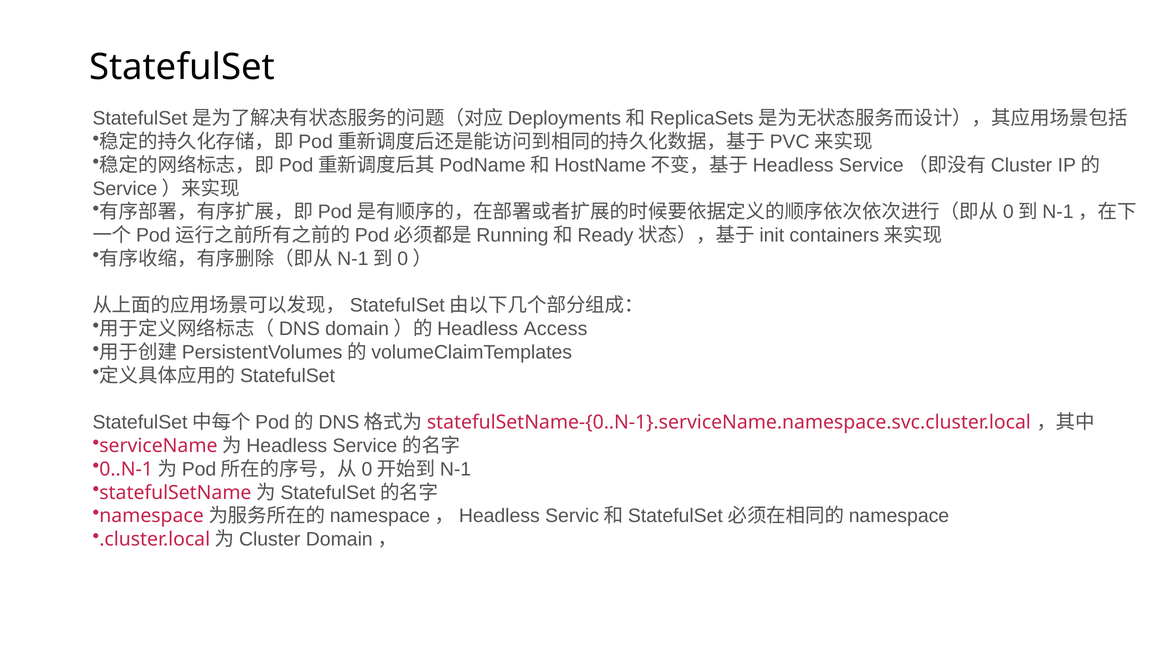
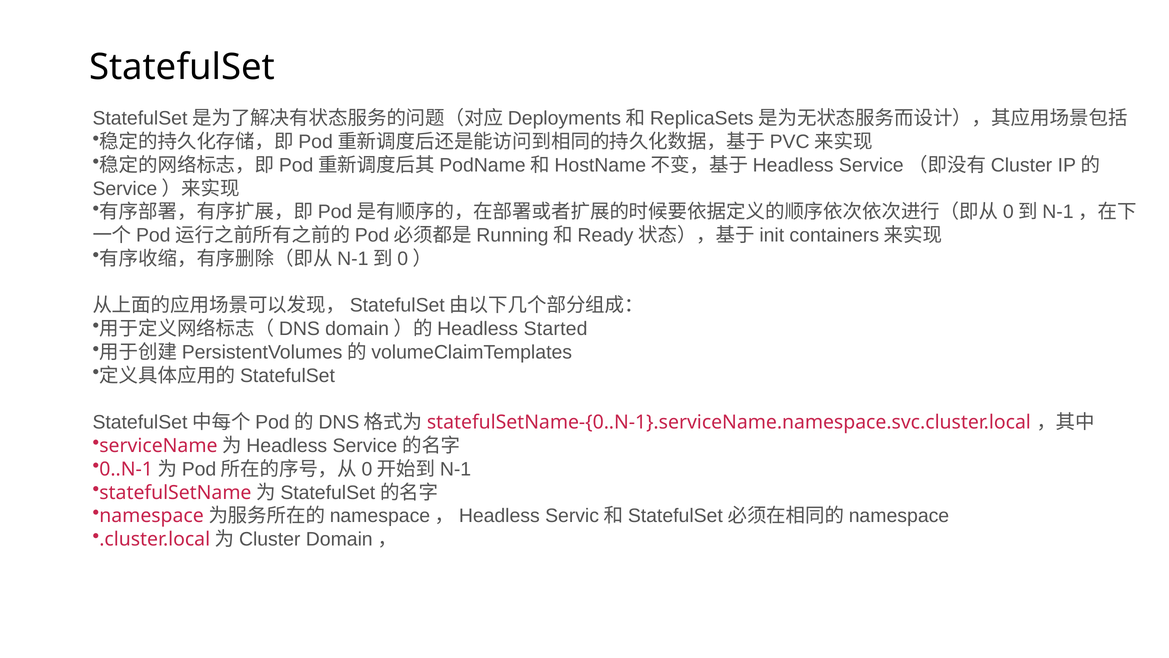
Access: Access -> Started (556, 329)
